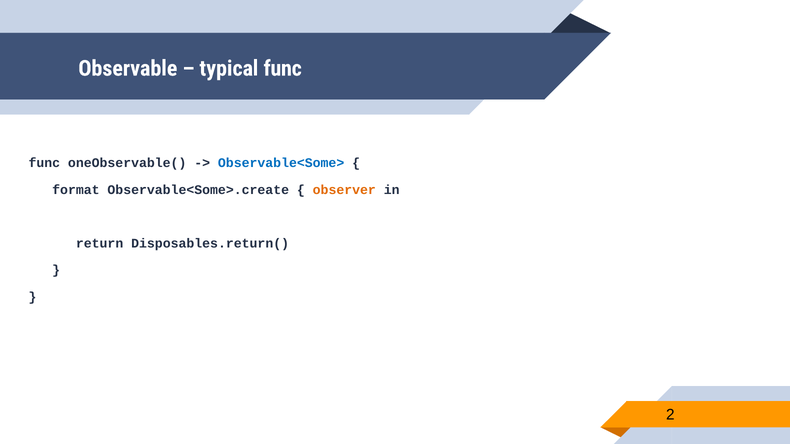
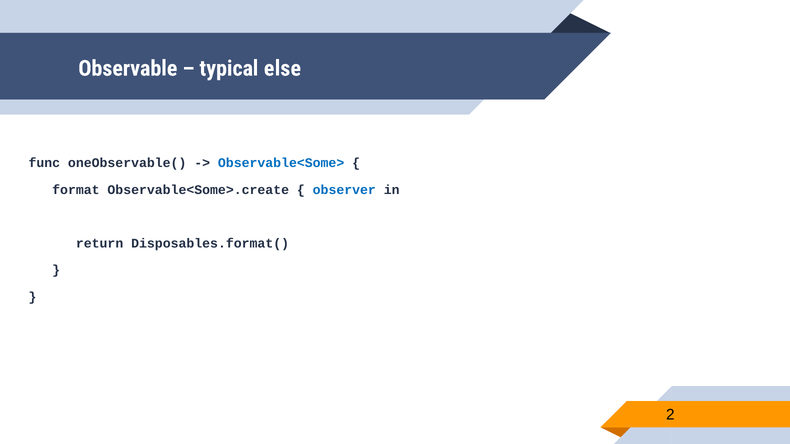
typical func: func -> else (282, 69)
observer colour: orange -> blue (344, 190)
Disposables.return(: Disposables.return( -> Disposables.format( (210, 243)
